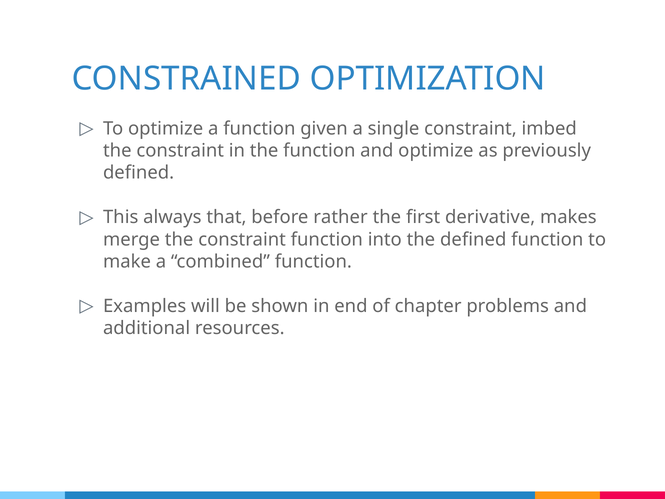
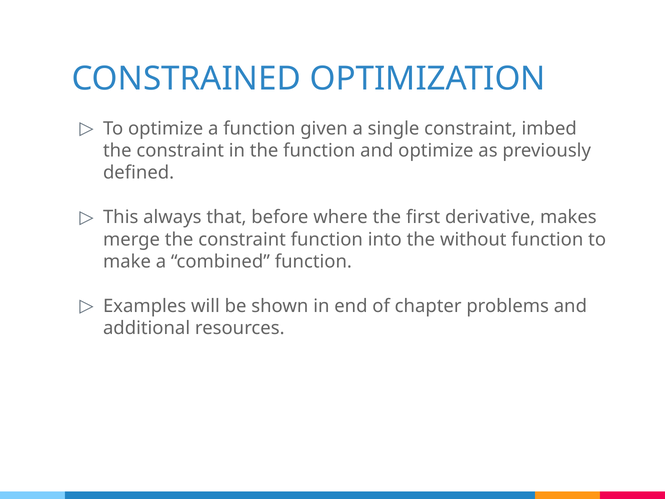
rather: rather -> where (341, 217)
the defined: defined -> without (473, 239)
